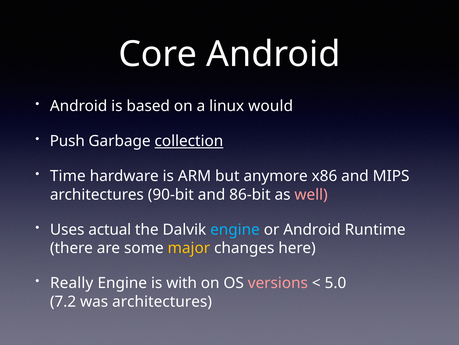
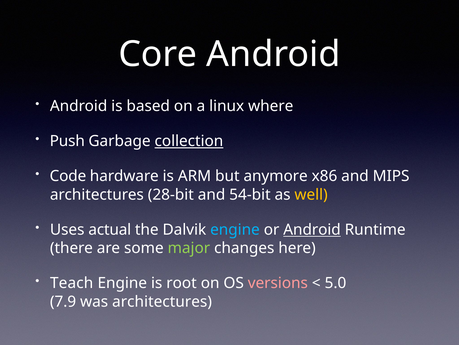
would: would -> where (271, 106)
Time: Time -> Code (68, 176)
90-bit: 90-bit -> 28-bit (171, 194)
86-bit: 86-bit -> 54-bit (250, 194)
well colour: pink -> yellow (311, 194)
Android underline: none -> present (312, 229)
major colour: yellow -> light green (189, 248)
Really: Really -> Teach (72, 283)
with: with -> root (182, 283)
7.2: 7.2 -> 7.9 (63, 301)
